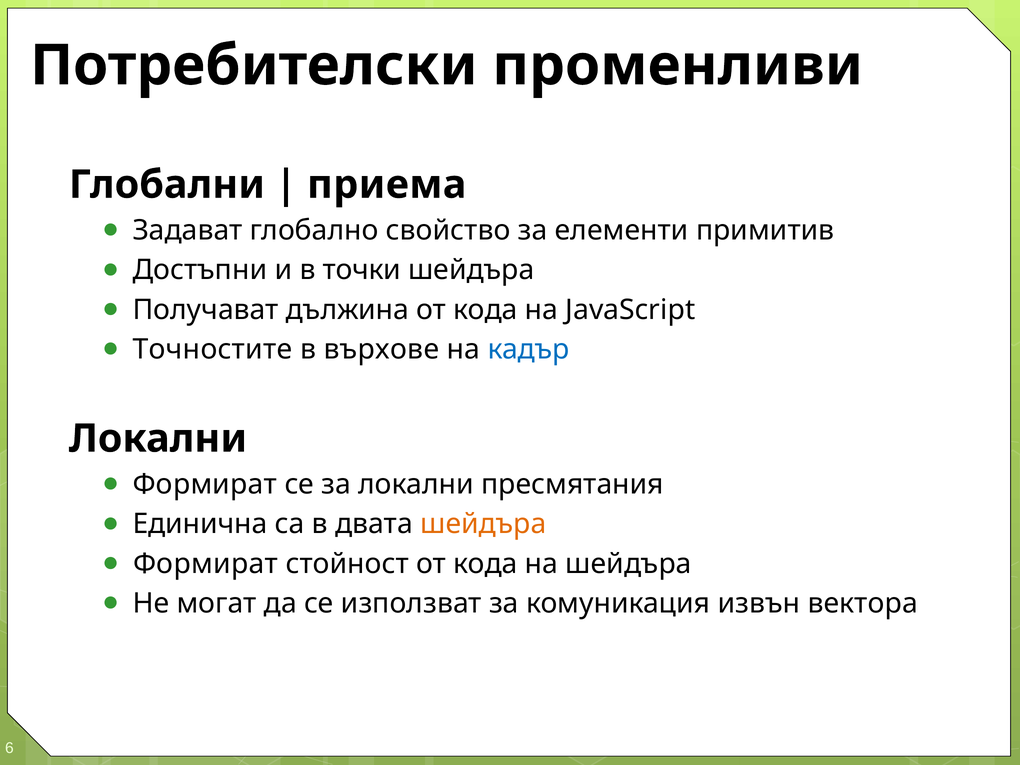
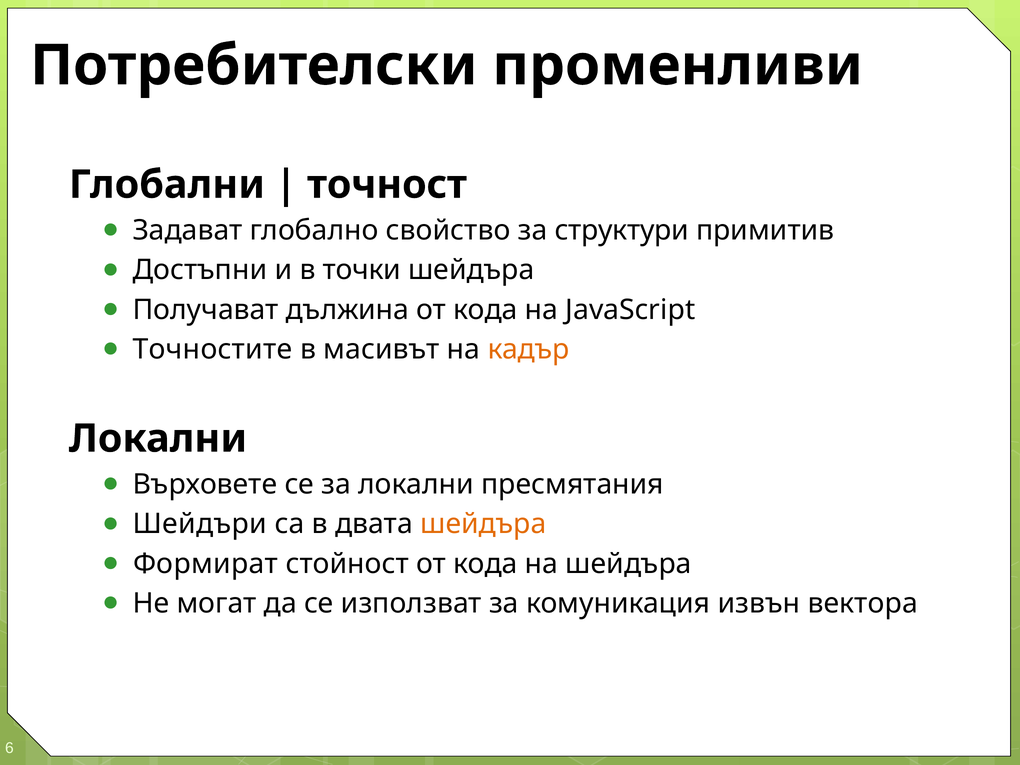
приема: приема -> точност (387, 185)
елементи: елементи -> структури (622, 230)
върхове: върхове -> масивът (382, 349)
кадър colour: blue -> orange (529, 349)
Формират: Формират -> Върховете (205, 484)
Единична: Единична -> Шейдъри (200, 524)
